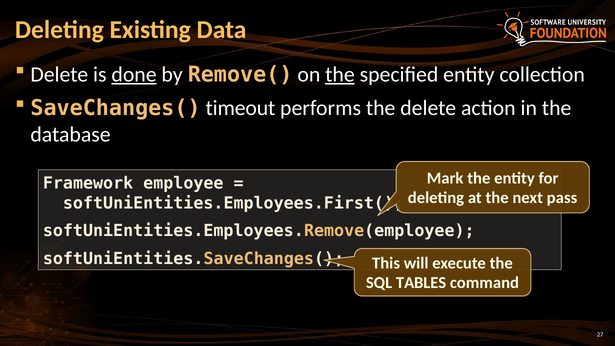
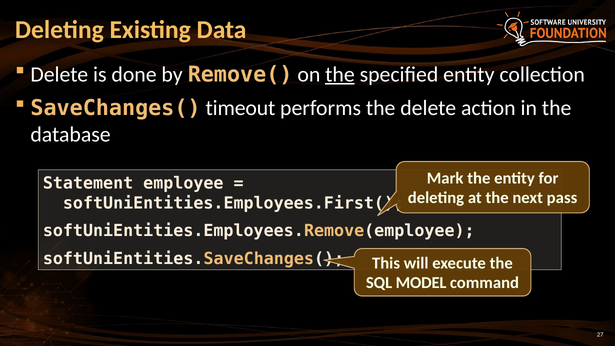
done underline: present -> none (134, 74)
Framework: Framework -> Statement (88, 183)
TABLES: TABLES -> MODEL (421, 283)
